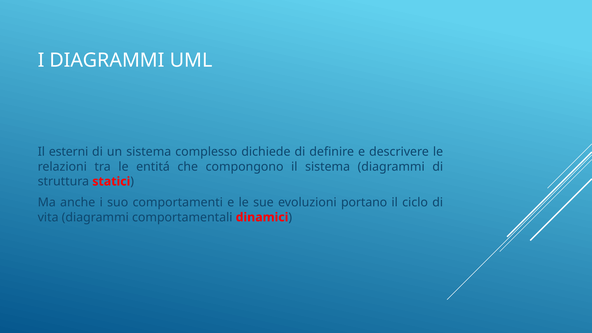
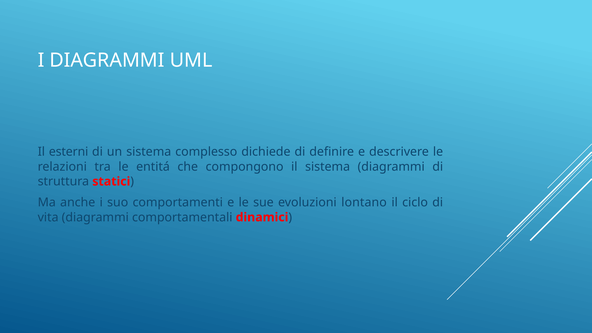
portano: portano -> lontano (364, 202)
